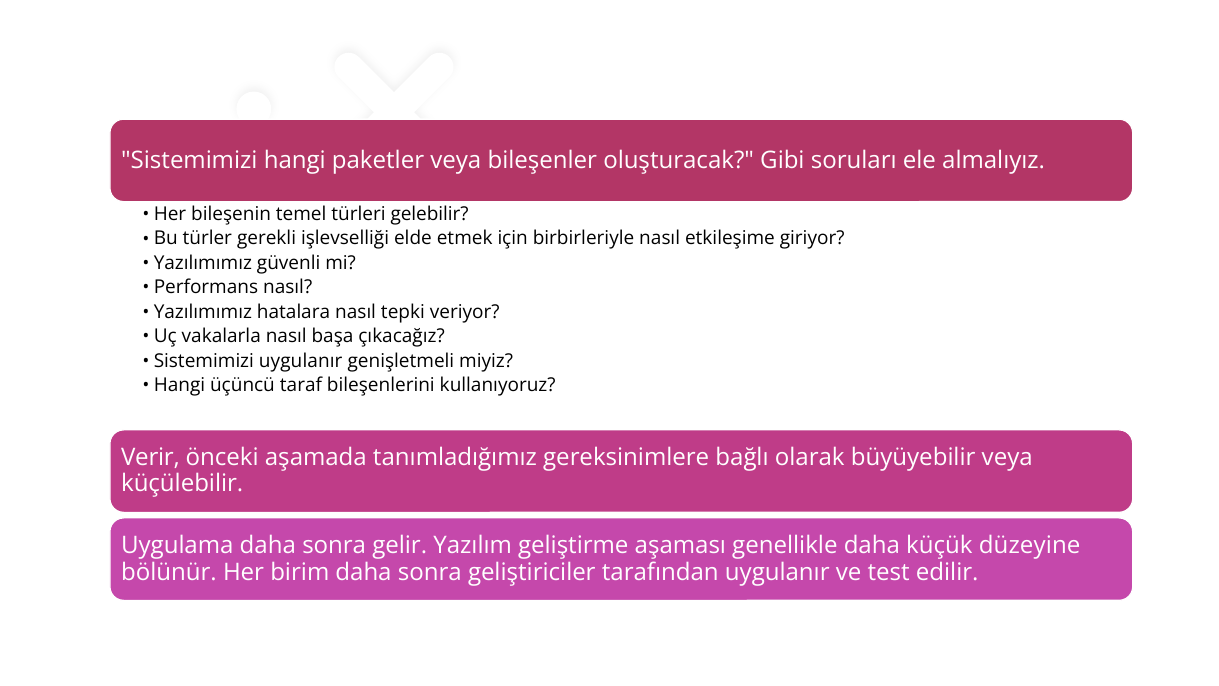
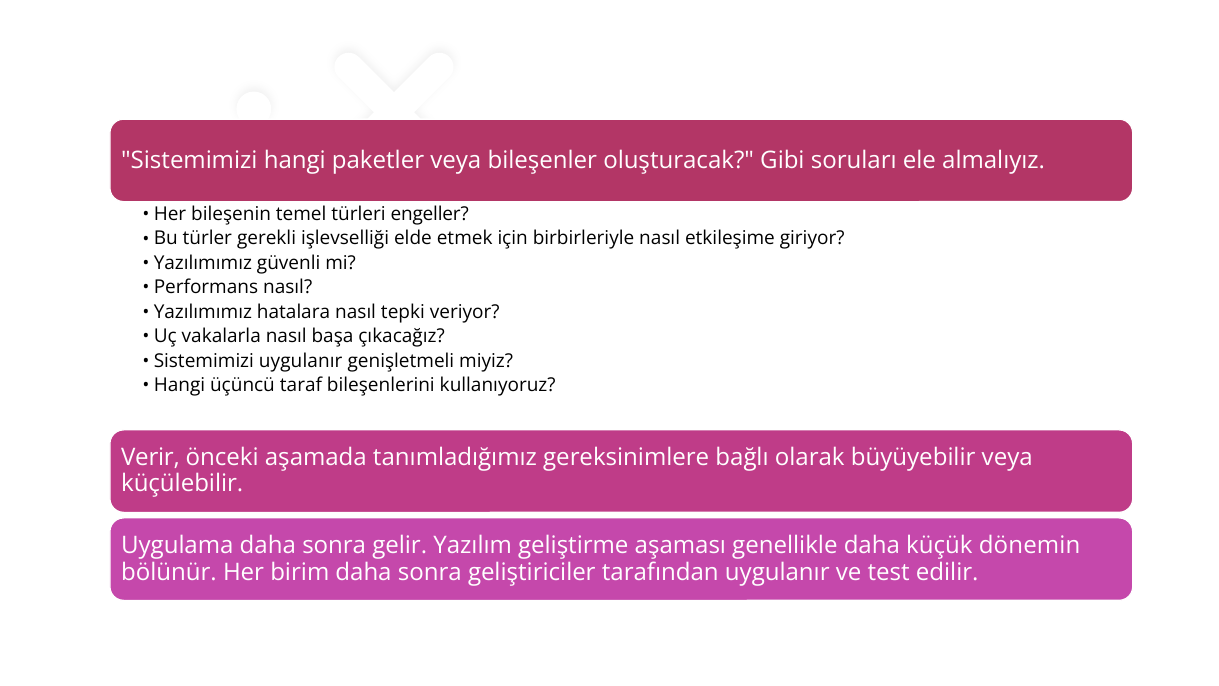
gelebilir: gelebilir -> engeller (430, 214)
düzeyine: düzeyine -> dönemin (1030, 546)
